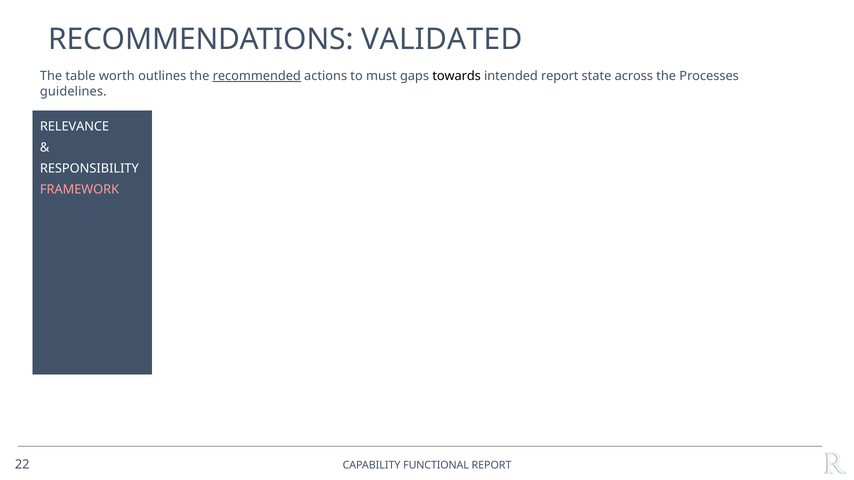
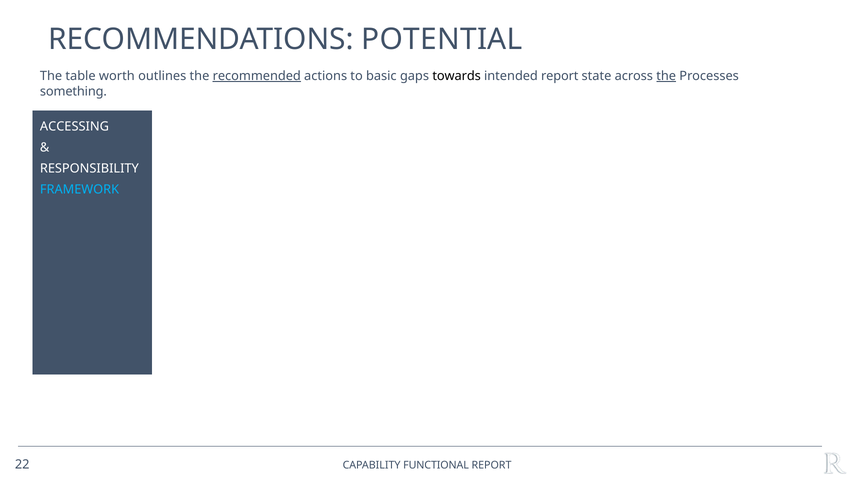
VALIDATED: VALIDATED -> POTENTIAL (442, 39)
must: must -> basic (381, 76)
the underline: none -> present (666, 76)
guidelines: guidelines -> something (73, 92)
RELEVANCE: RELEVANCE -> ACCESSING (74, 127)
FRAMEWORK colour: pink -> light blue (80, 189)
